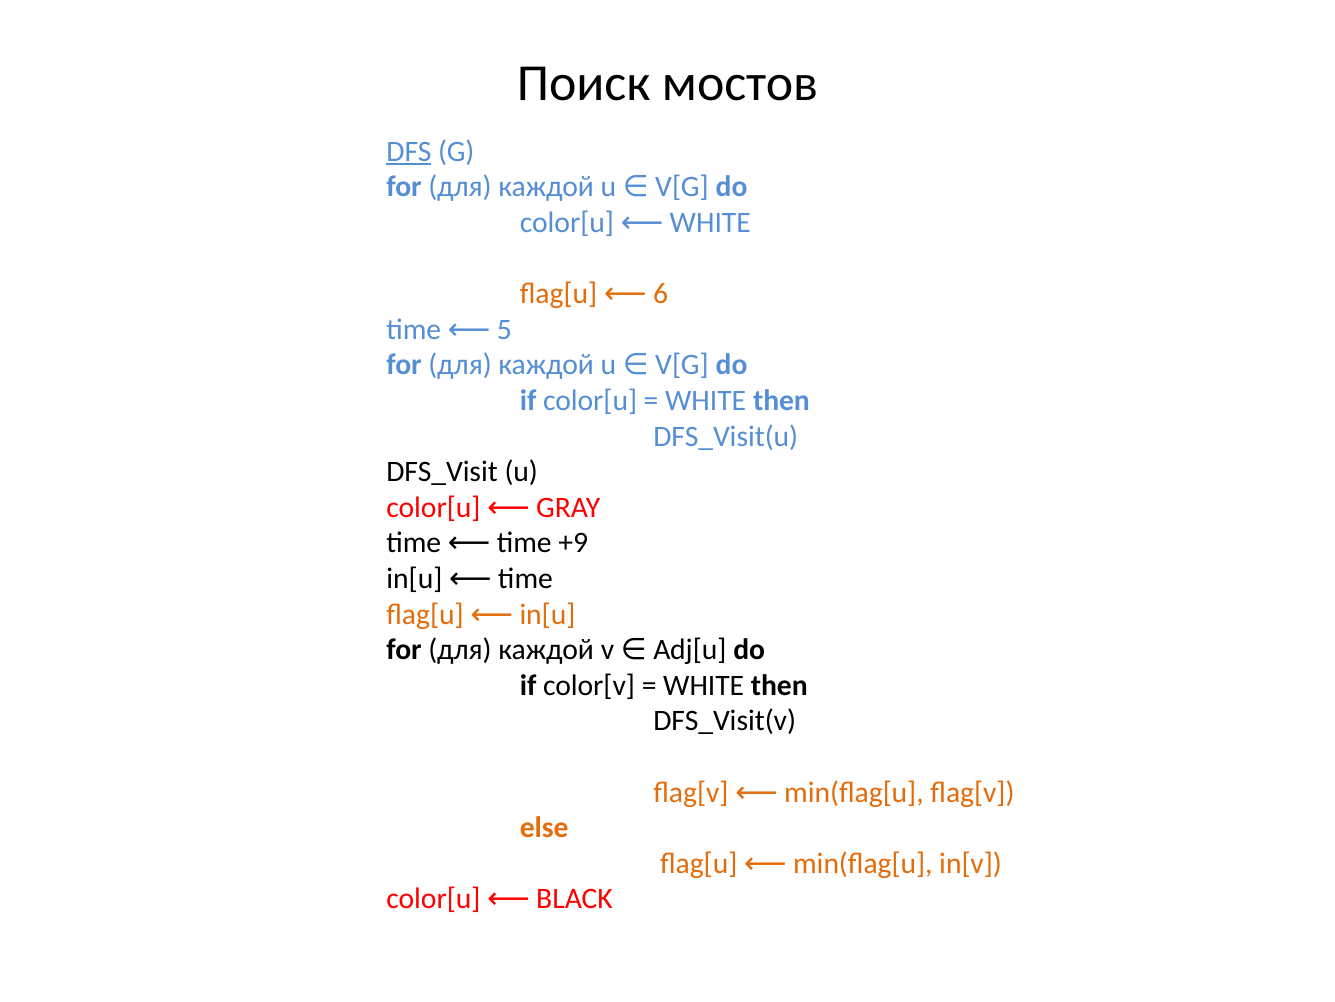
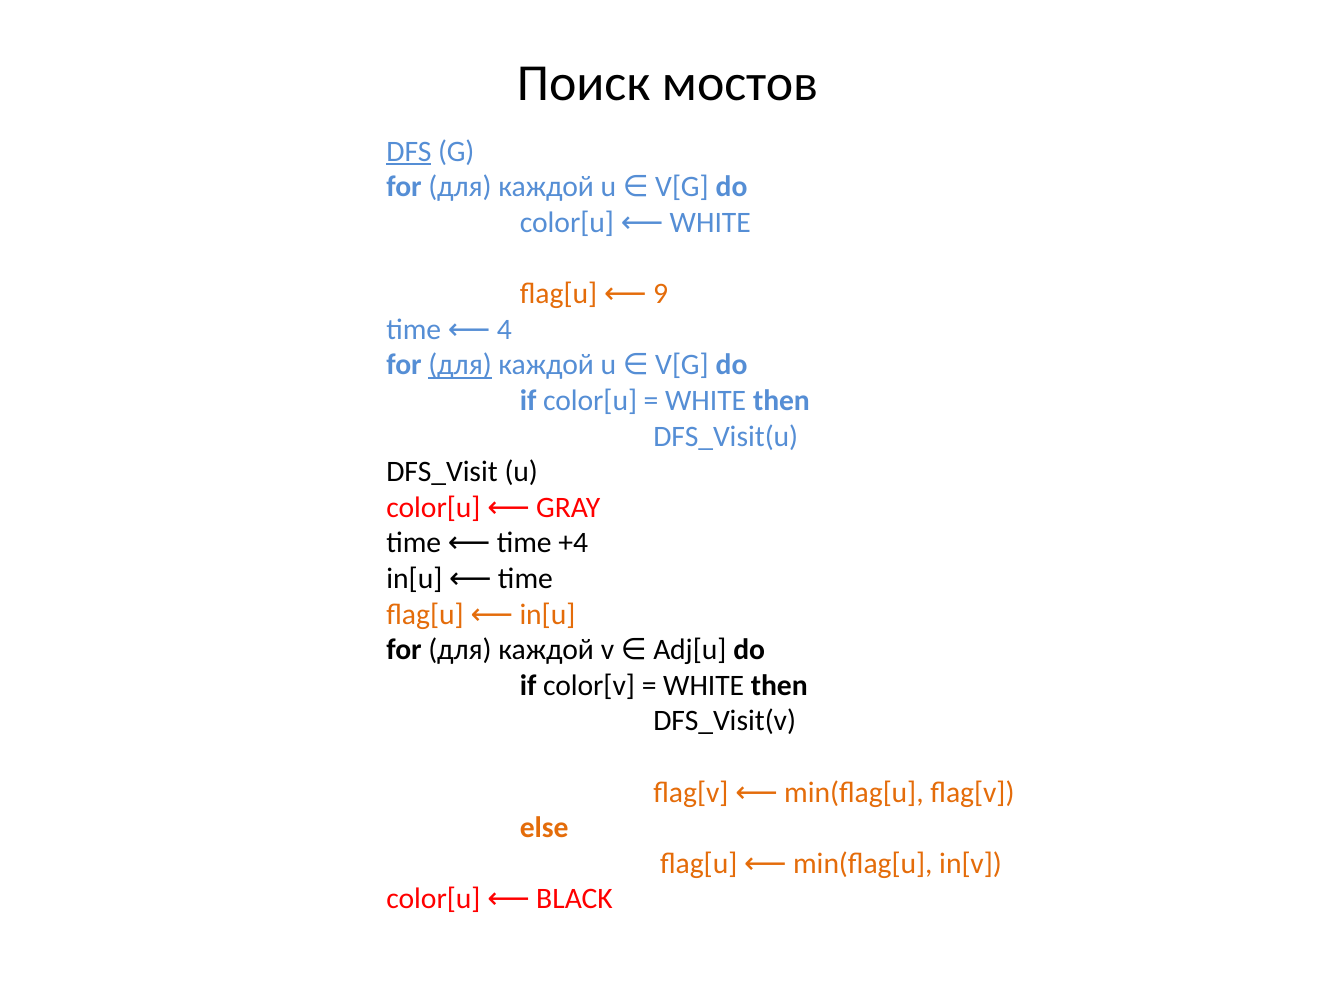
6: 6 -> 9 (661, 294)
5: 5 -> 4 (504, 329)
для underline: none -> present (460, 365)
+9: +9 -> +4 (573, 543)
